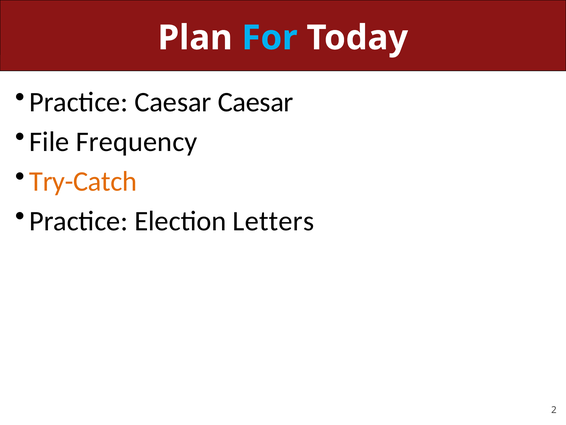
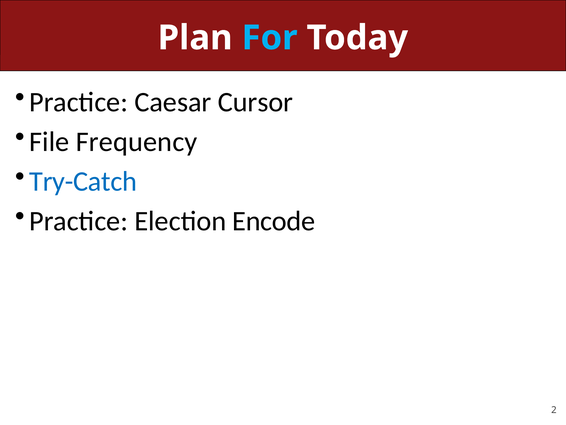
Caesar Caesar: Caesar -> Cursor (255, 102)
Try-Catch colour: orange -> blue (83, 181)
Letters: Letters -> Encode (274, 221)
